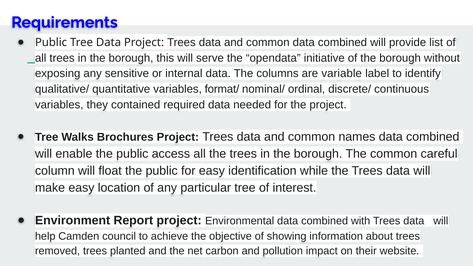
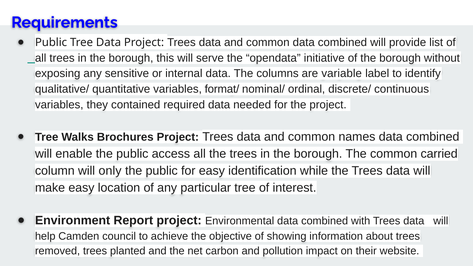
careful: careful -> carried (439, 154)
float: float -> only (110, 171)
